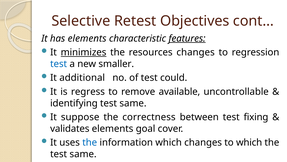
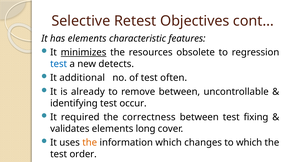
features underline: present -> none (187, 38)
resources changes: changes -> obsolete (196, 52)
smaller: smaller -> detects (116, 64)
could: could -> often (174, 78)
regress: regress -> already (88, 91)
remove available: available -> between (179, 91)
same: same -> occur (133, 103)
suppose: suppose -> required (80, 117)
goal: goal -> long (146, 128)
the colour: blue -> orange (90, 142)
same: same -> order (83, 154)
